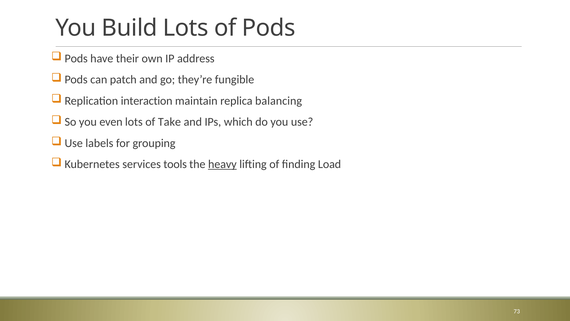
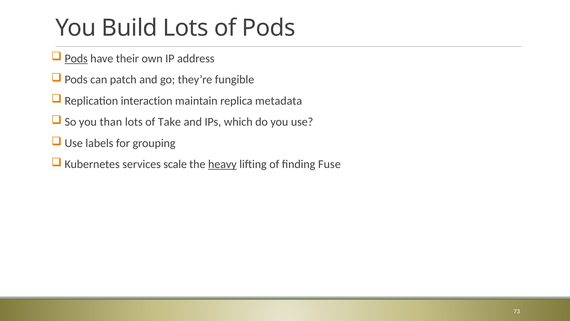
Pods underline: none -> present (76, 58)
balancing: balancing -> metadata (279, 101)
even: even -> than (111, 122)
tools: tools -> scale (175, 164)
Load: Load -> Fuse (329, 164)
